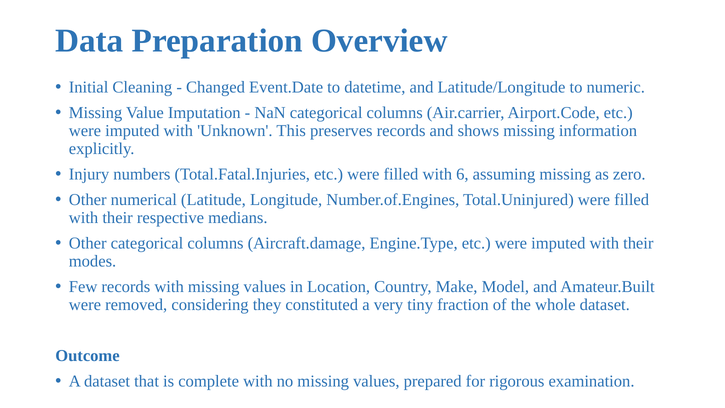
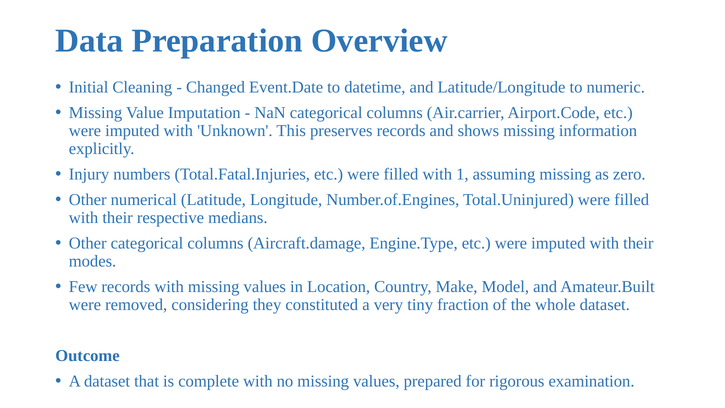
6: 6 -> 1 (462, 174)
